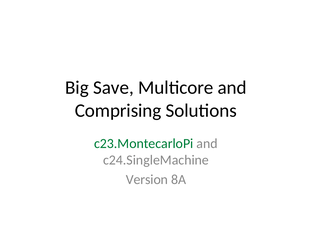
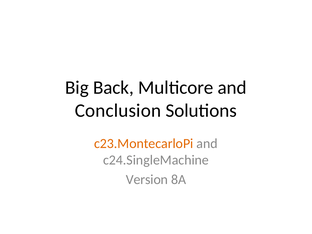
Save: Save -> Back (113, 88)
Comprising: Comprising -> Conclusion (118, 111)
c23.MontecarloPi colour: green -> orange (144, 143)
